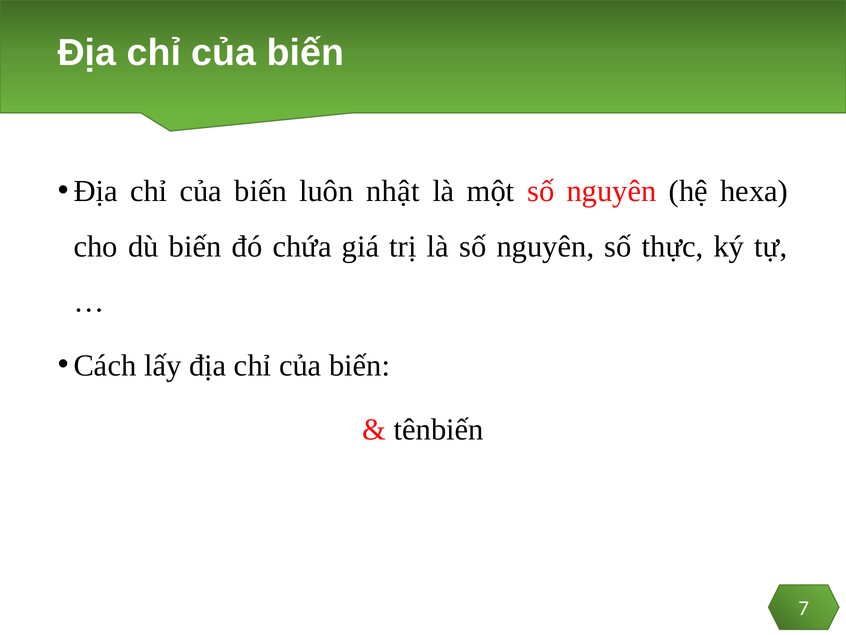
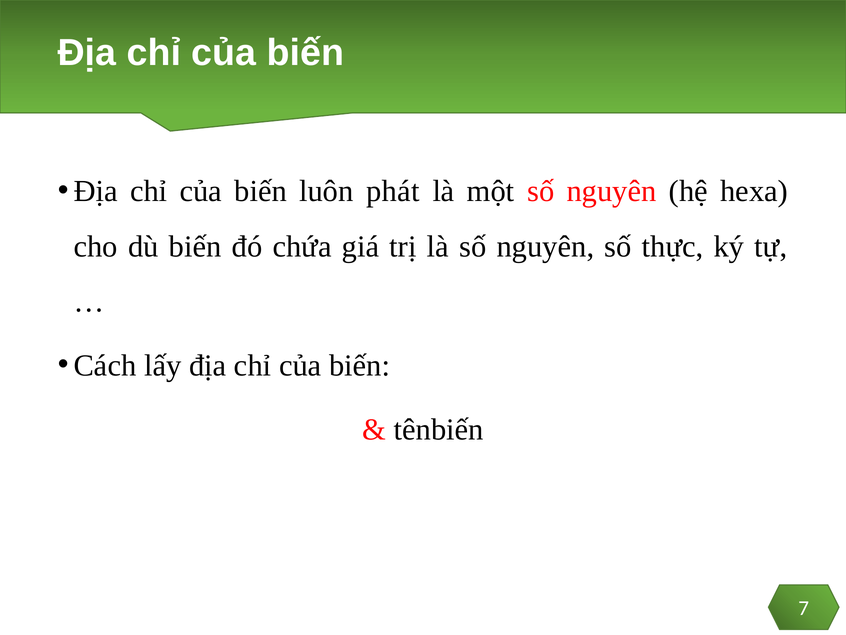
nhật: nhật -> phát (393, 191)
